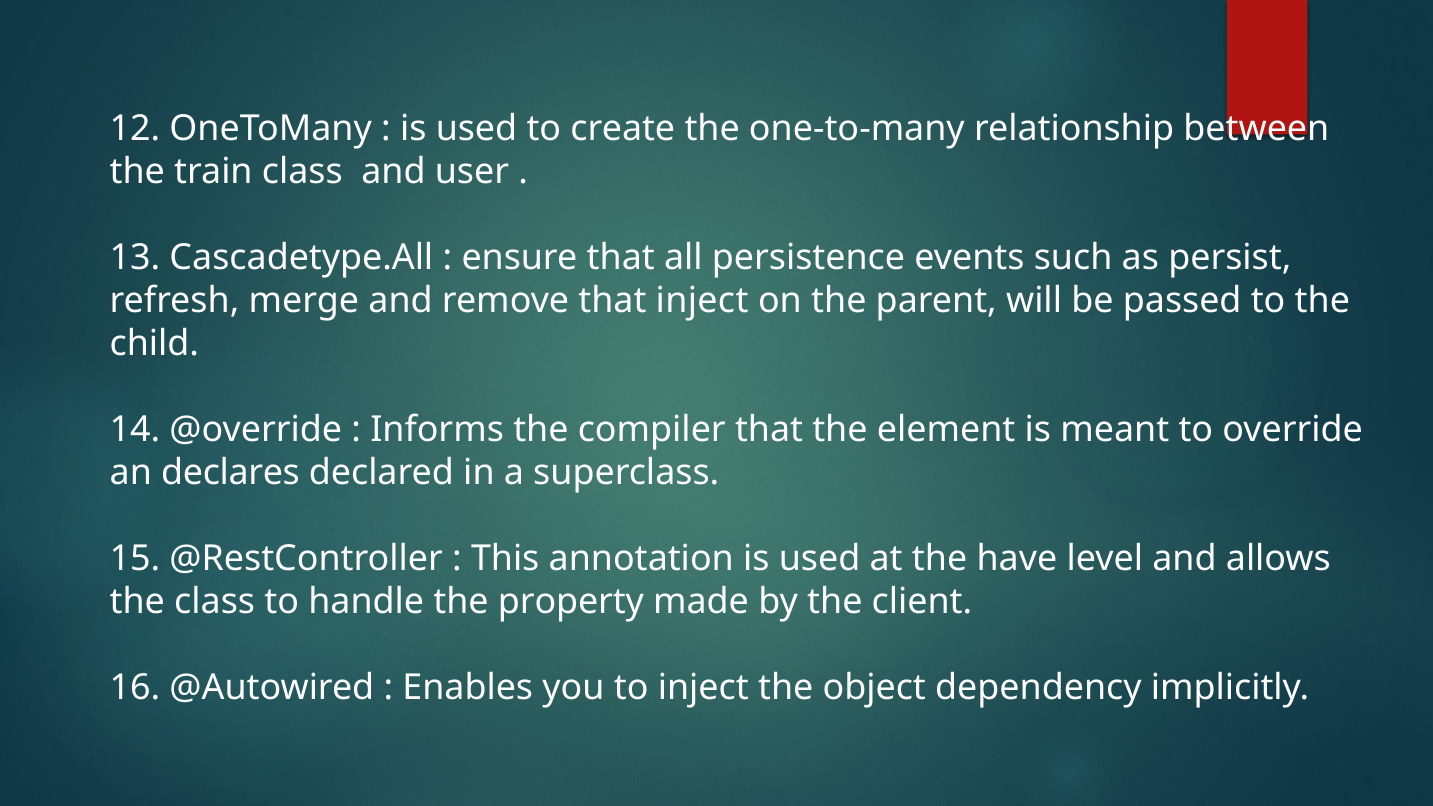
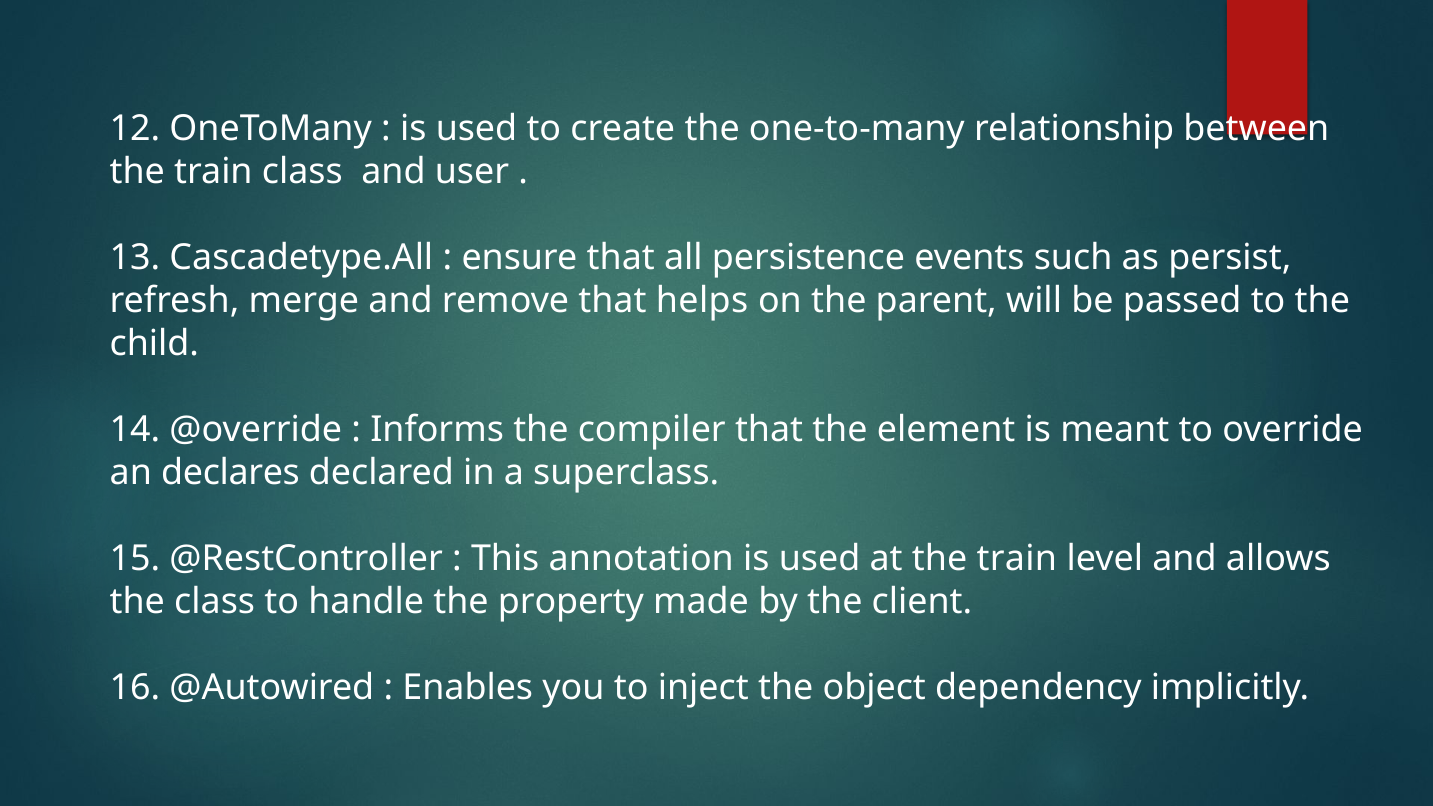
that inject: inject -> helps (702, 301)
at the have: have -> train (1017, 559)
